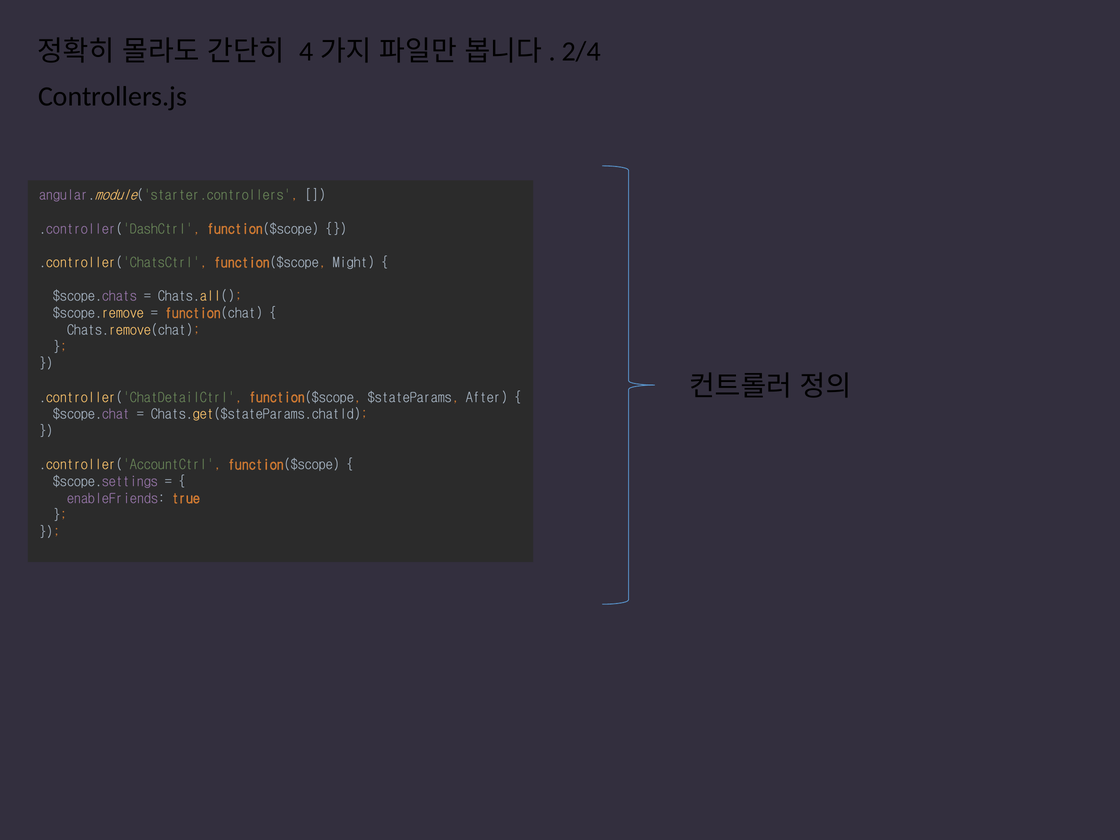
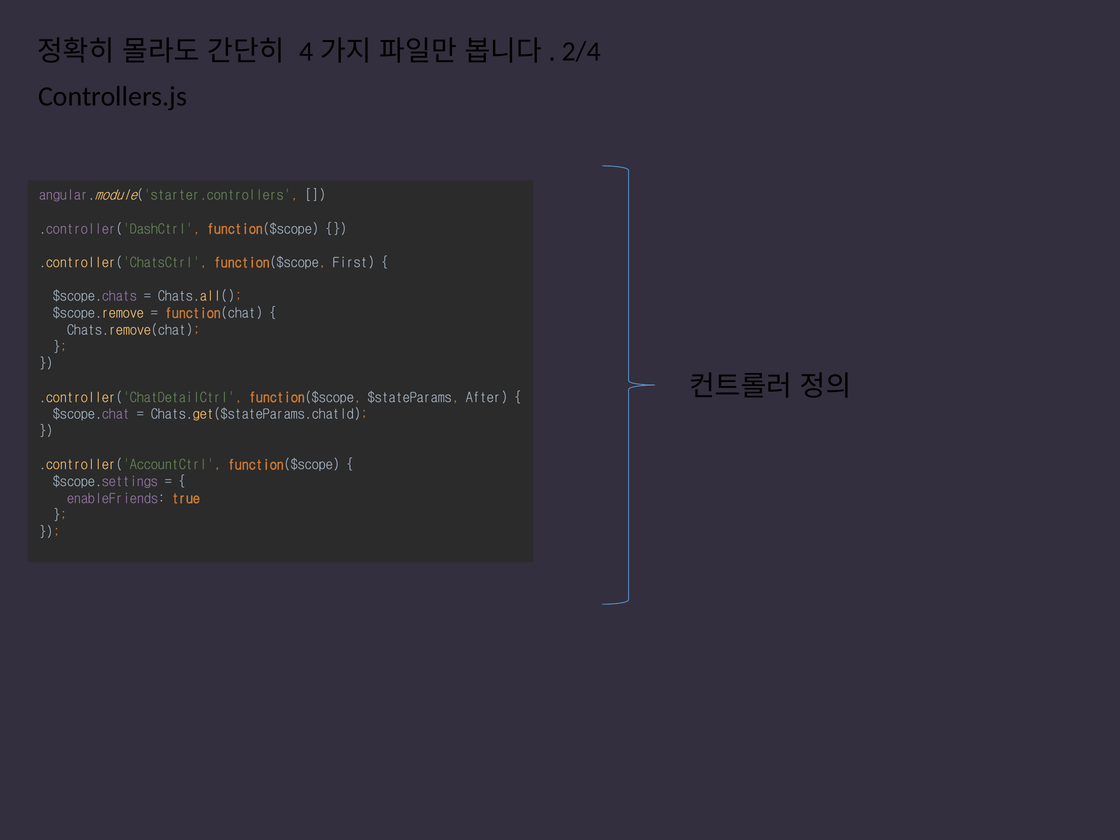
Might: Might -> First (354, 263)
